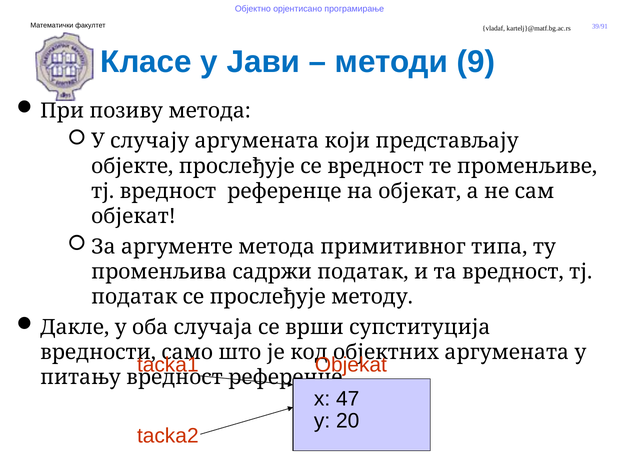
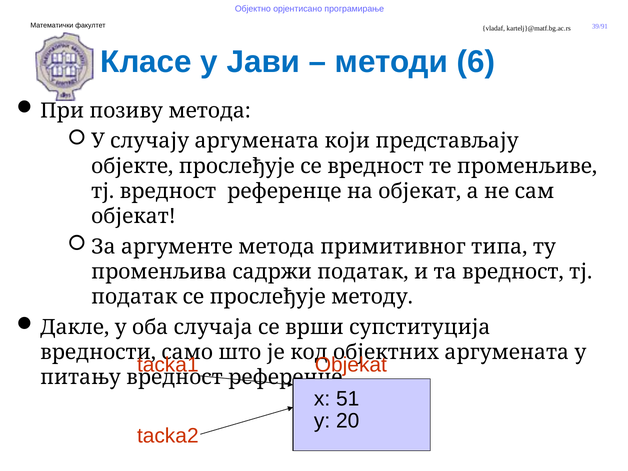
9: 9 -> 6 (476, 62)
47: 47 -> 51 (348, 399)
